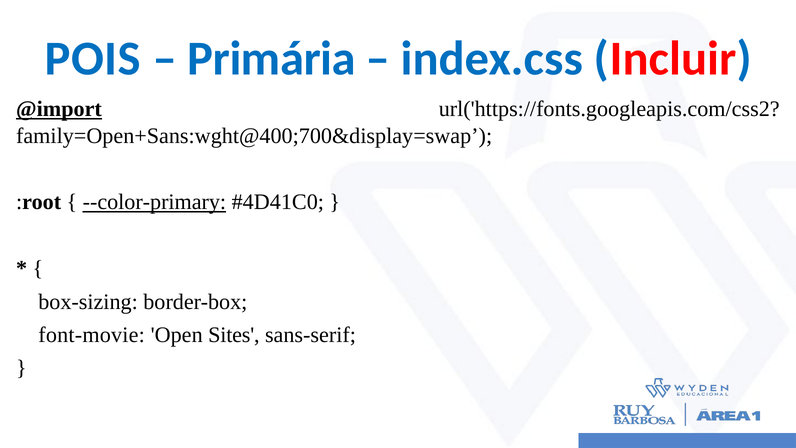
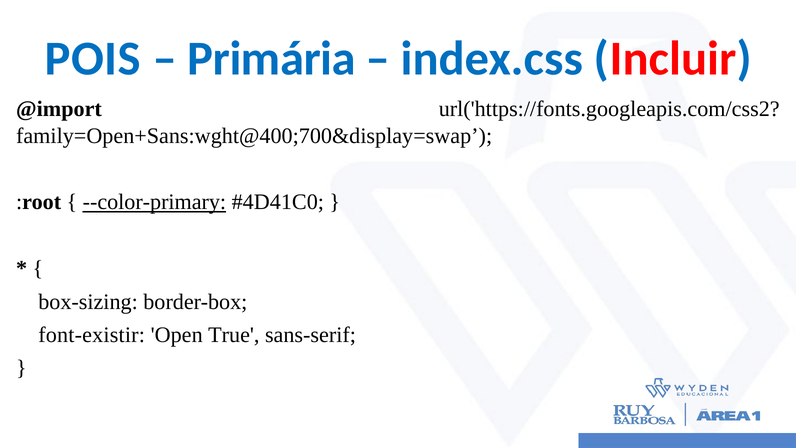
@import underline: present -> none (59, 109)
font-movie: font-movie -> font-existir (92, 335)
Sites: Sites -> True (234, 335)
